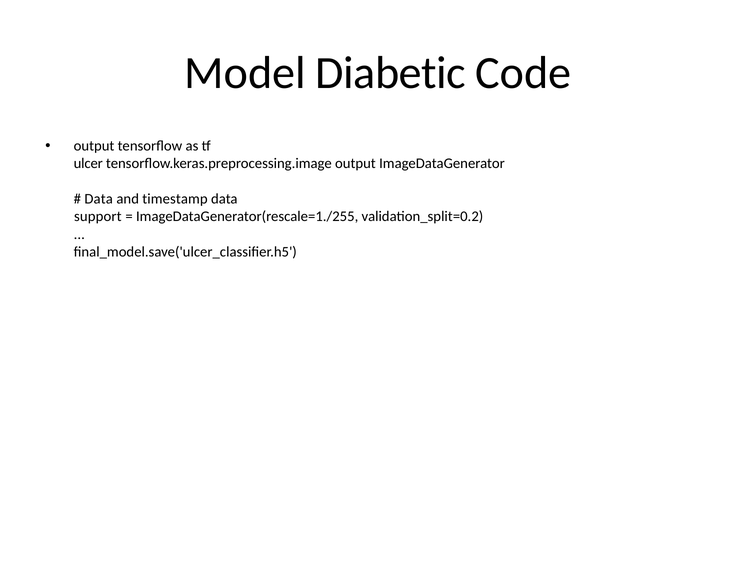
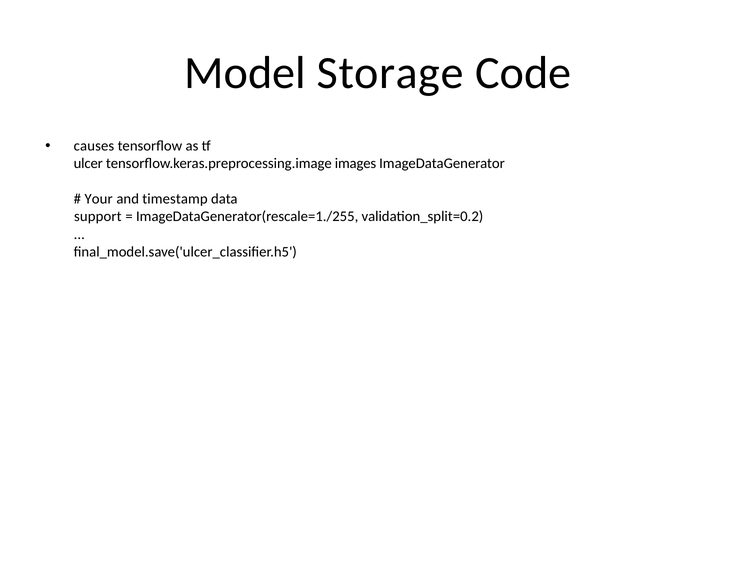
Diabetic: Diabetic -> Storage (390, 73)
output: output -> causes (94, 146)
tensorflow.keras.preprocessing.image output: output -> images (356, 164)
Data: Data -> Your (99, 199)
